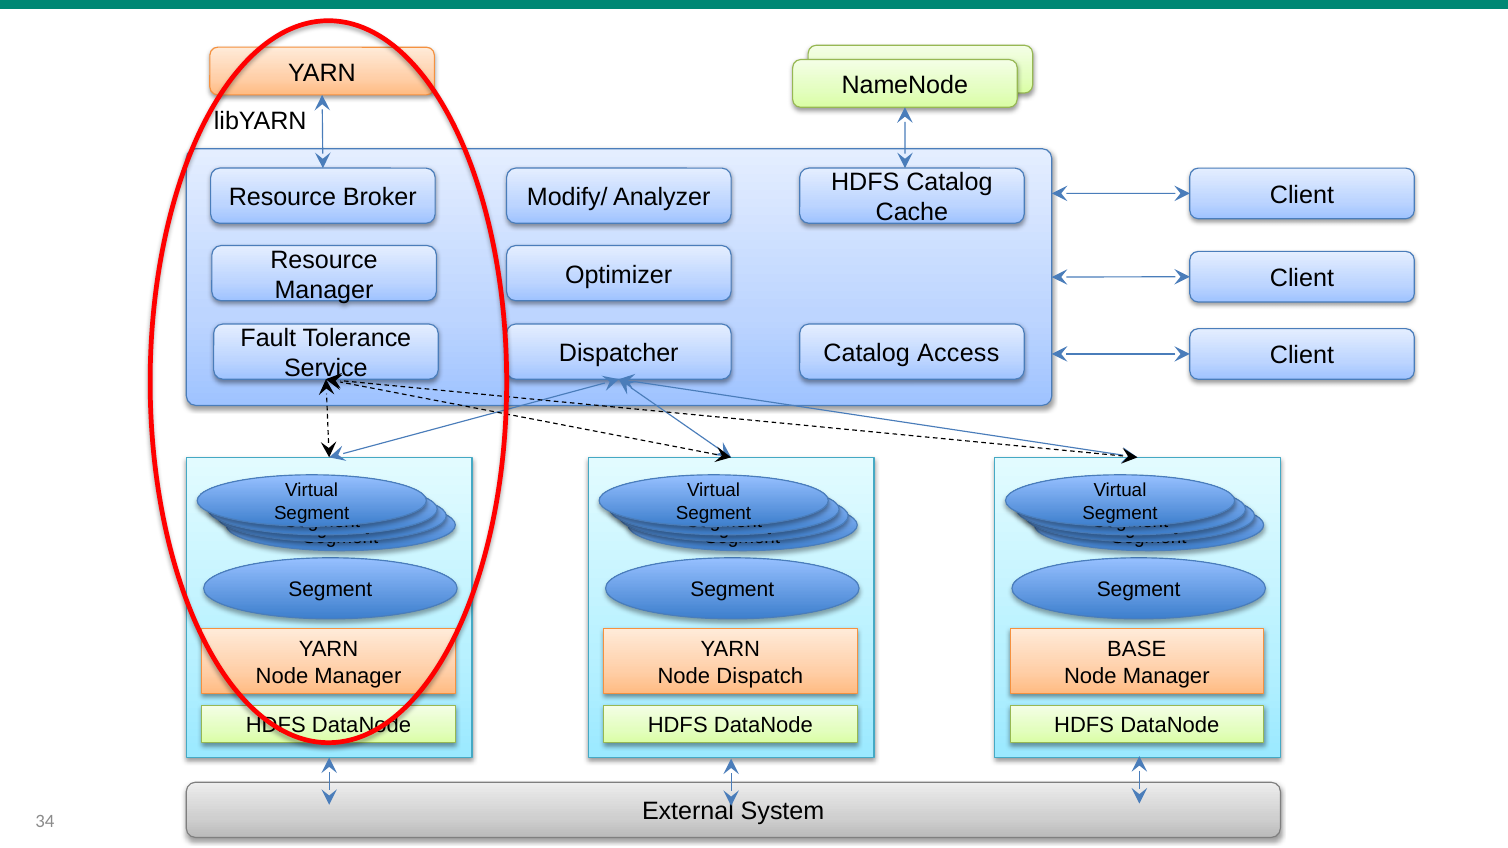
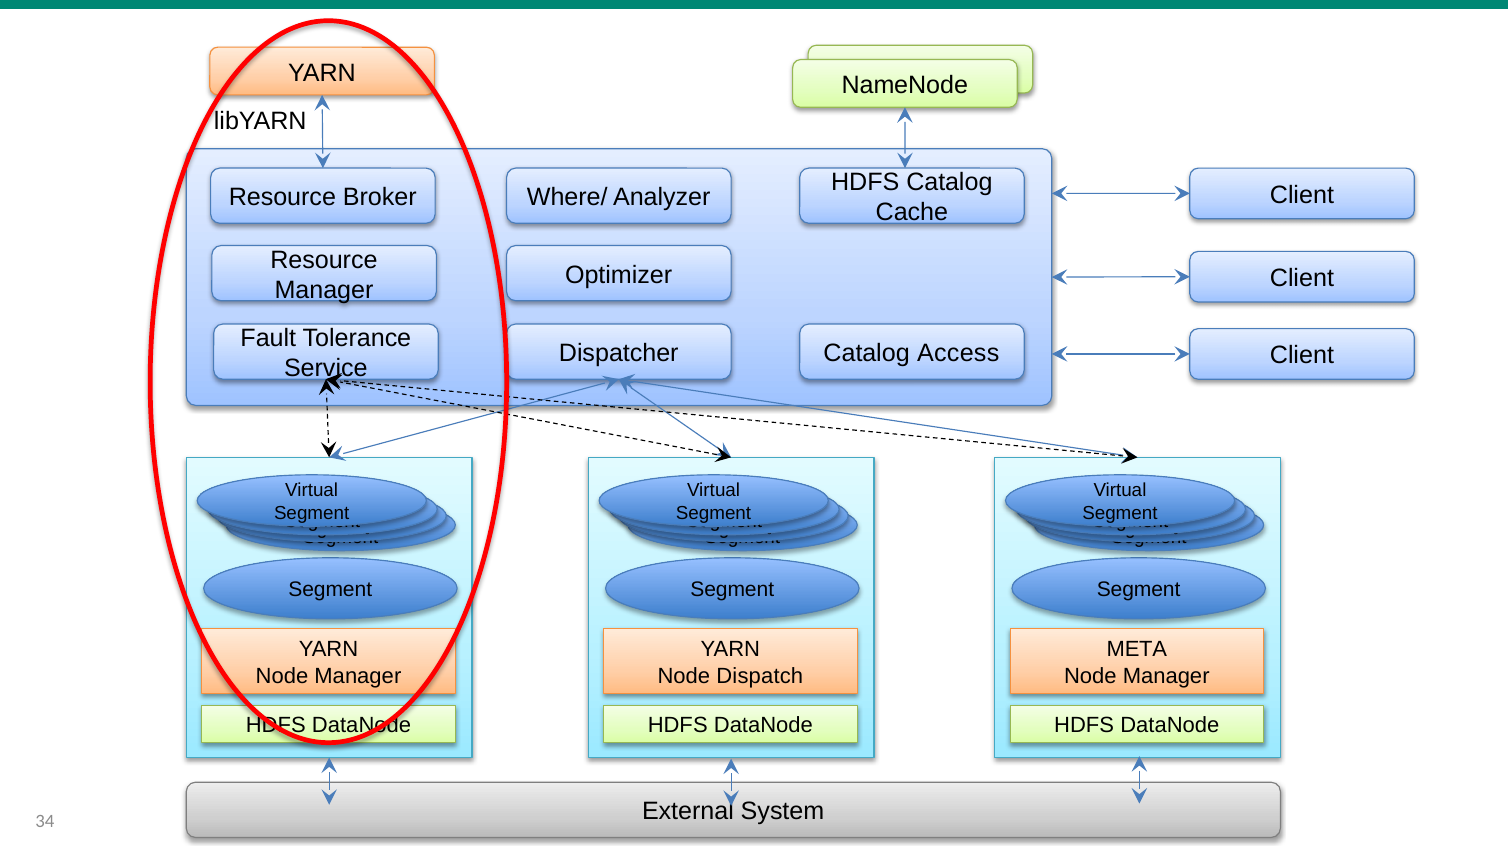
Modify/: Modify/ -> Where/ (567, 197)
BASE: BASE -> META (1137, 650)
